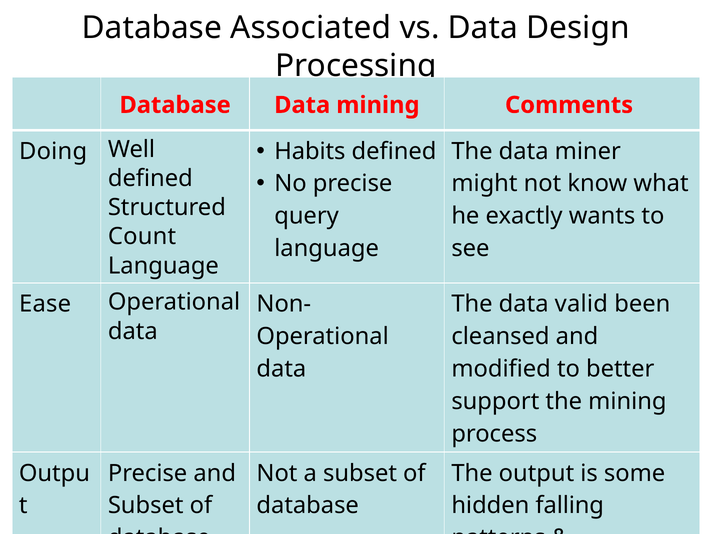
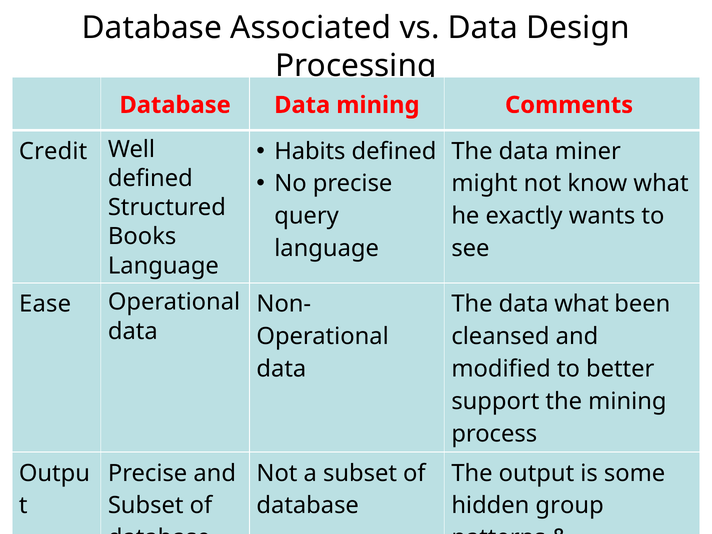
Doing: Doing -> Credit (53, 151)
Count: Count -> Books (142, 237)
data valid: valid -> what (582, 304)
falling: falling -> group (570, 506)
